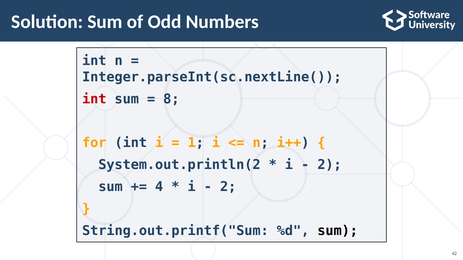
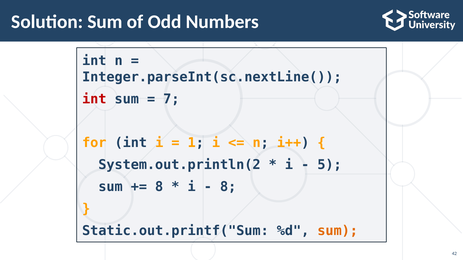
8: 8 -> 7 (171, 99)
2: 2 -> 5 (330, 165)
4: 4 -> 8 (159, 187)
2: 2 -> 8 (228, 187)
String.out.printf("Sum: String.out.printf("Sum -> Static.out.printf("Sum (175, 231)
sum colour: black -> orange (338, 231)
